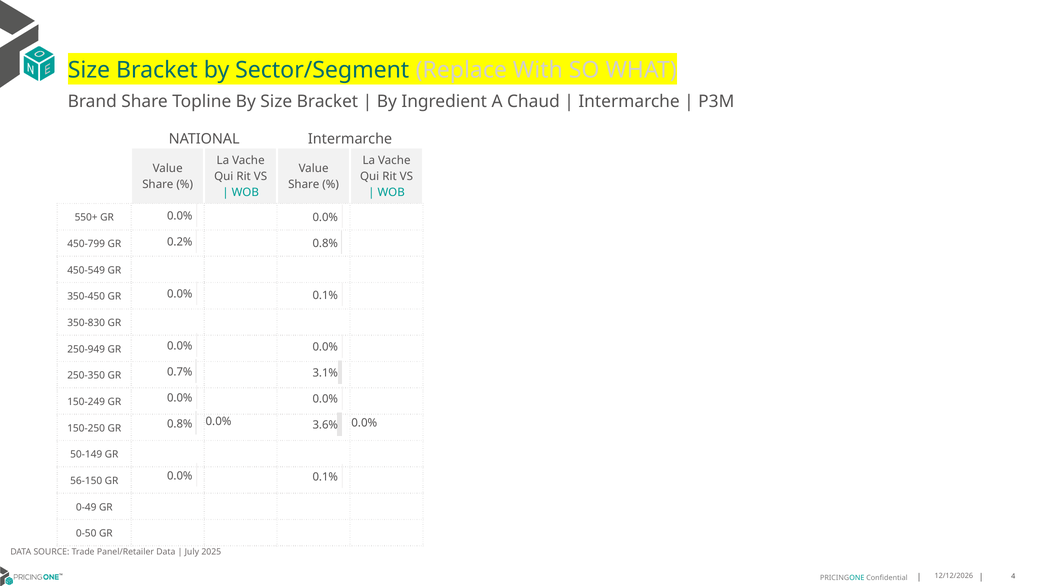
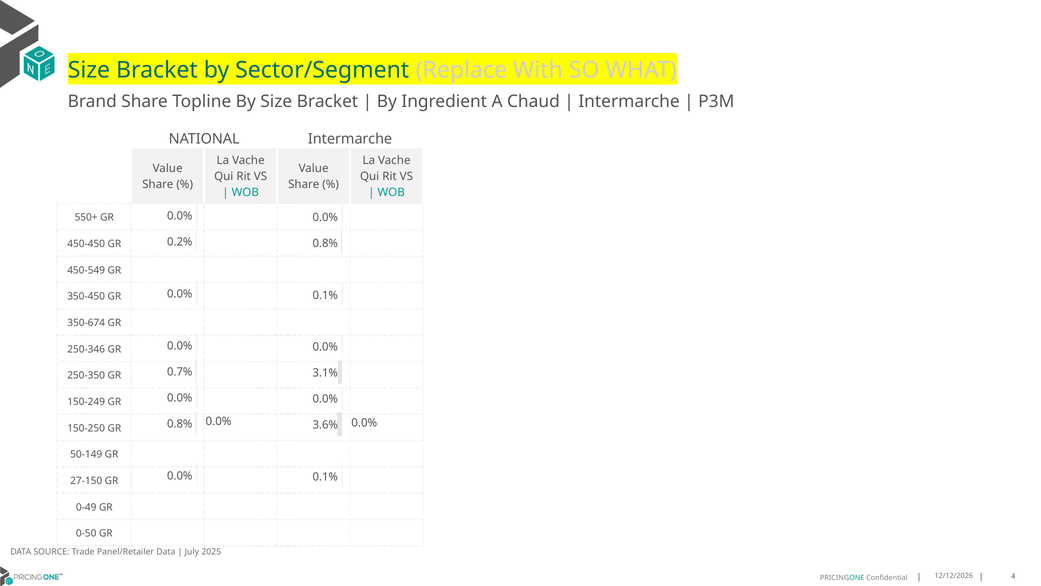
450-799: 450-799 -> 450-450 (86, 244)
350-830: 350-830 -> 350-674 (86, 323)
250-949: 250-949 -> 250-346 (86, 349)
56-150: 56-150 -> 27-150 (86, 481)
